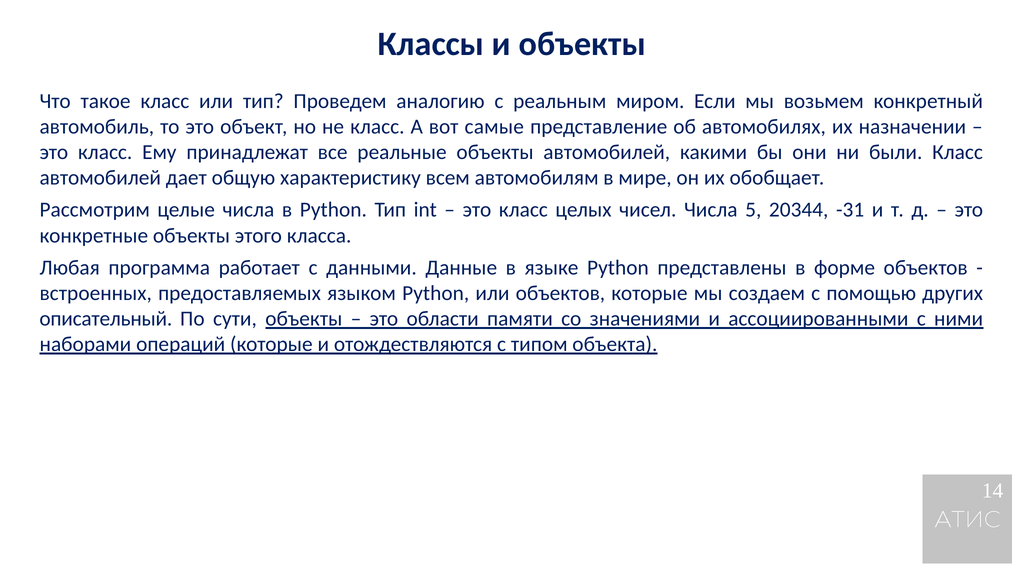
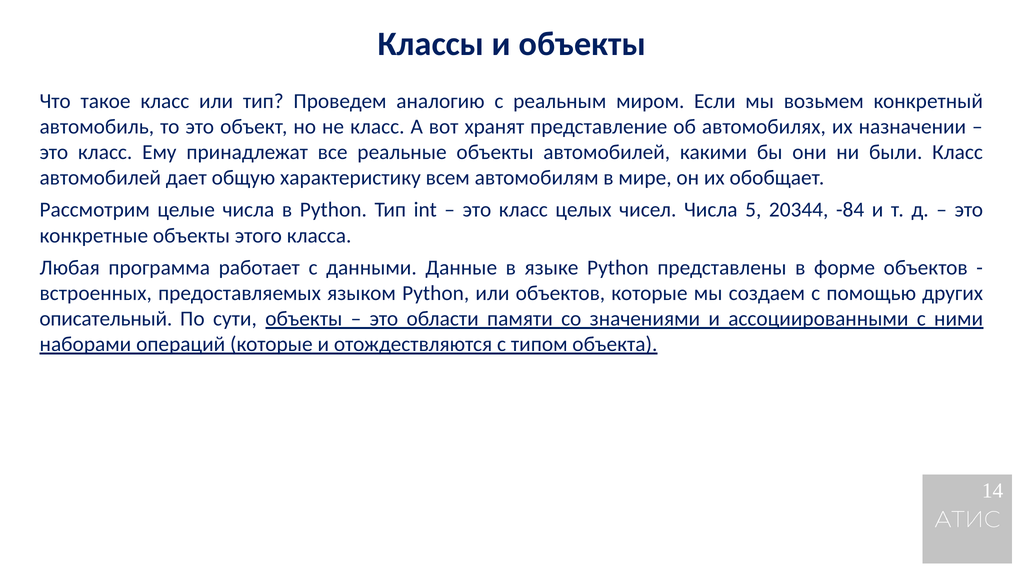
самые: самые -> хранят (494, 127)
-31: -31 -> -84 (850, 210)
